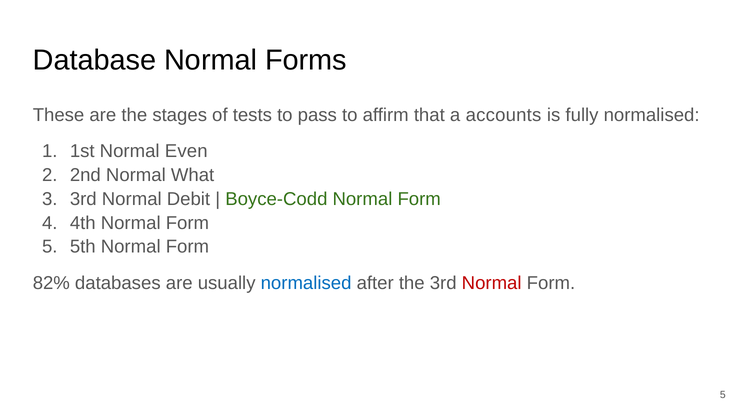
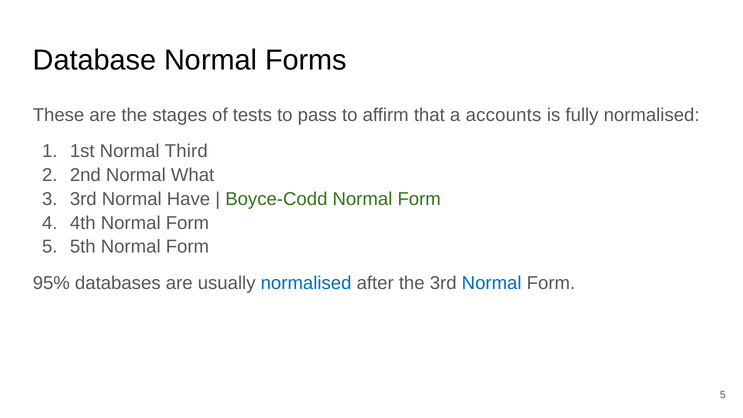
Even: Even -> Third (186, 151)
Debit: Debit -> Have (188, 199)
82%: 82% -> 95% (51, 283)
Normal colour: red -> blue (492, 283)
